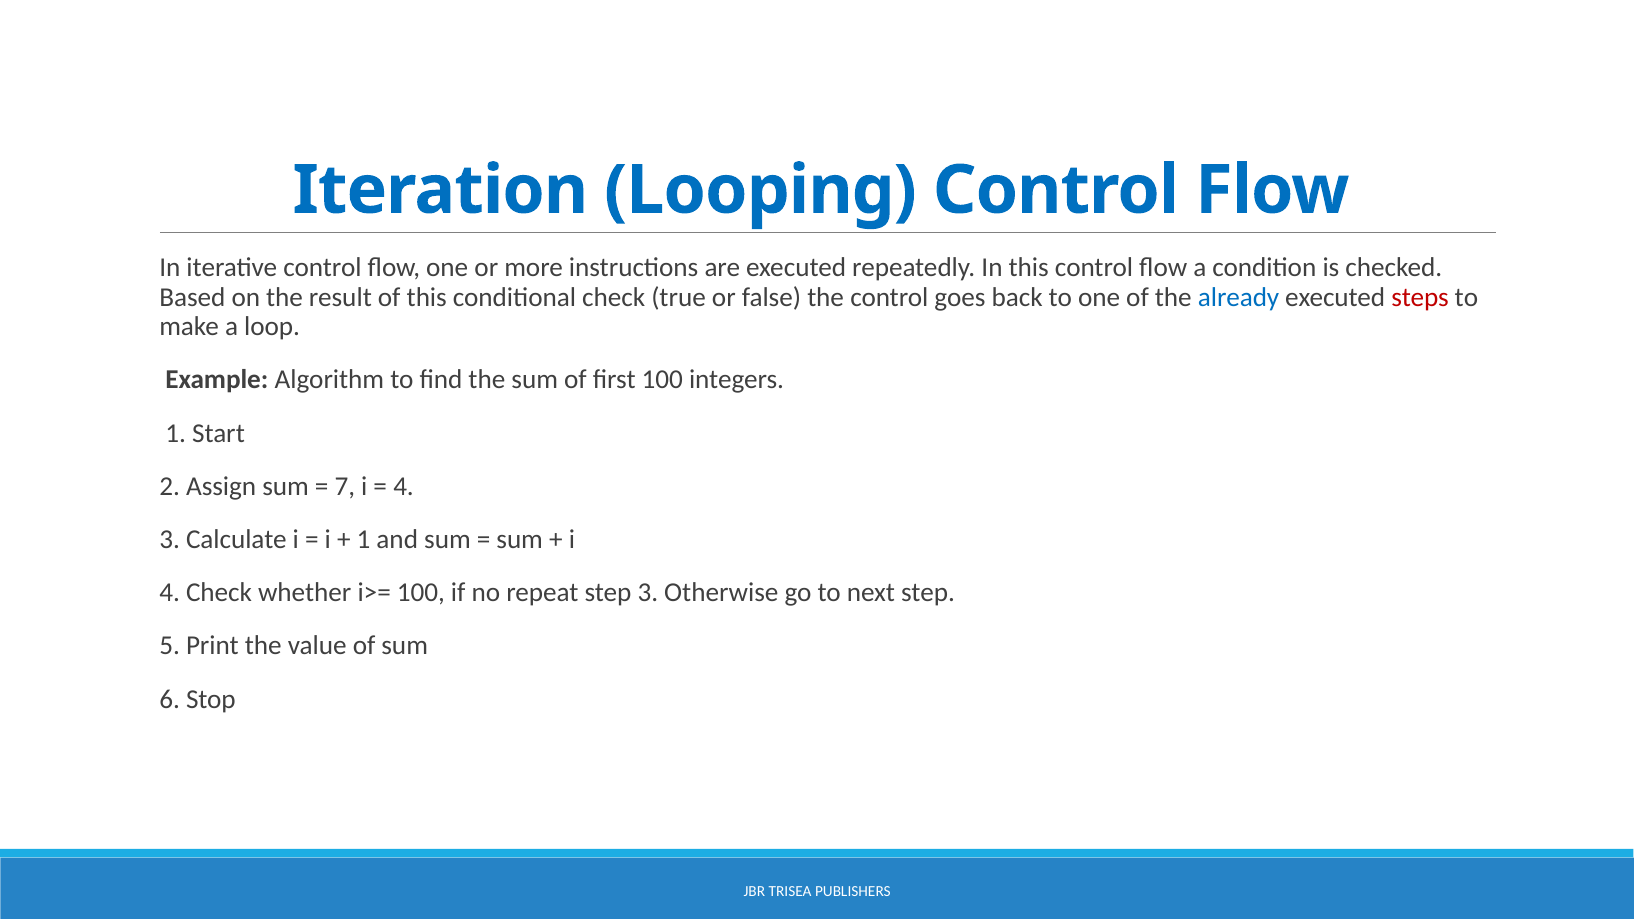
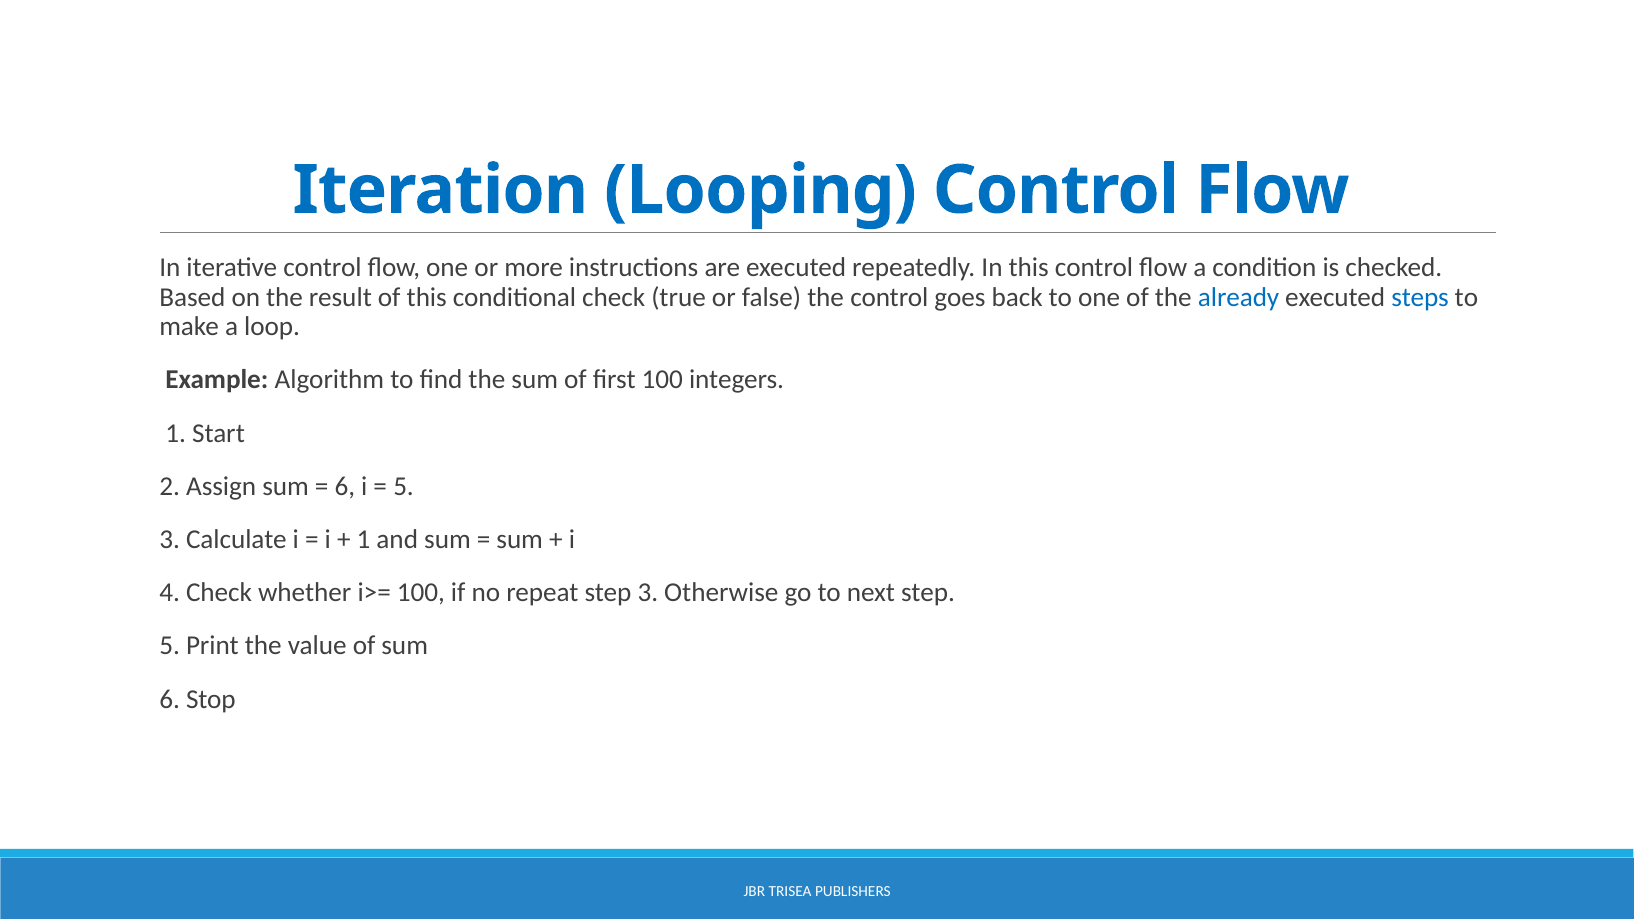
steps colour: red -> blue (1420, 297)
7: 7 -> 6 (345, 486)
4: 4 -> 5 (404, 486)
